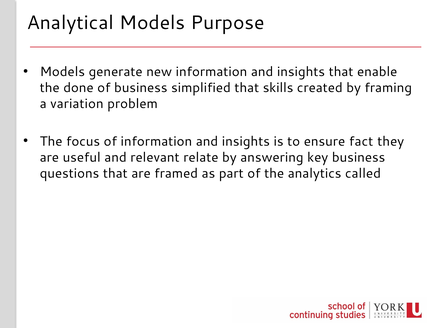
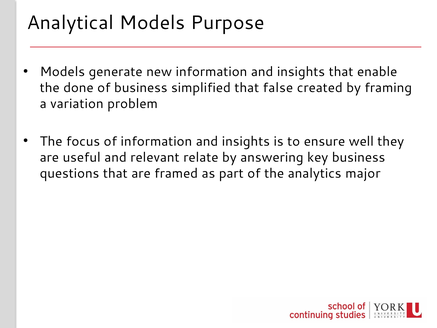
skills: skills -> false (278, 88)
fact: fact -> well (361, 141)
called: called -> major (363, 173)
